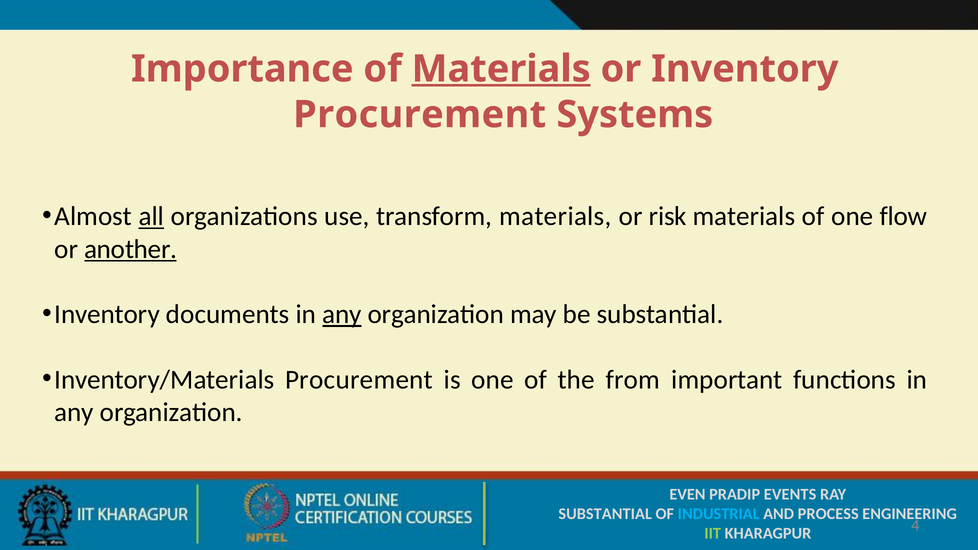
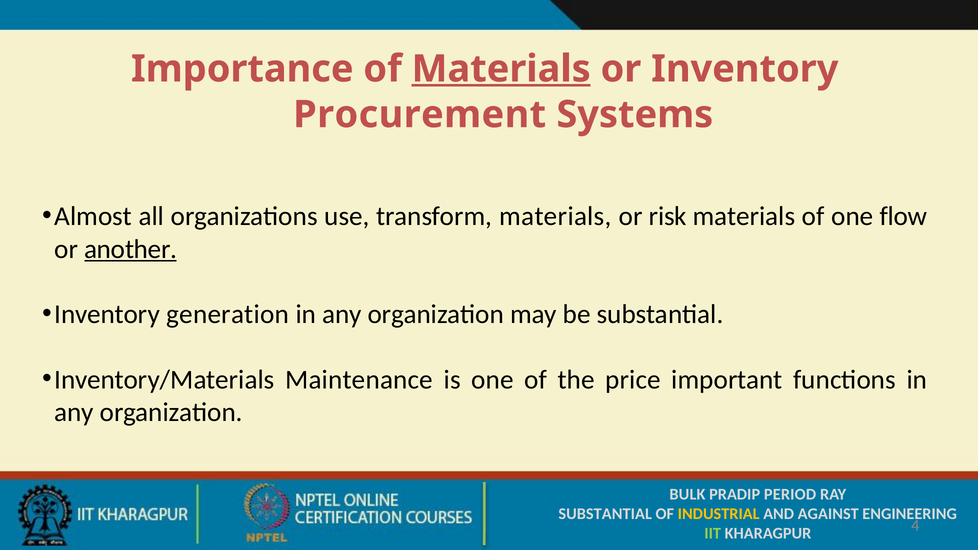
all underline: present -> none (151, 217)
documents: documents -> generation (228, 314)
any underline: present -> none (342, 314)
Inventory/Materials Procurement: Procurement -> Maintenance (359, 380)
from: from -> price (633, 380)
EVEN: EVEN -> BULK (687, 494)
EVENTS: EVENTS -> PERIOD (790, 494)
INDUSTRIAL colour: light blue -> yellow (719, 514)
PROCESS: PROCESS -> AGAINST (828, 514)
